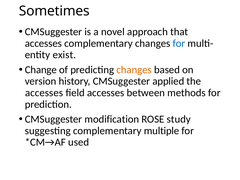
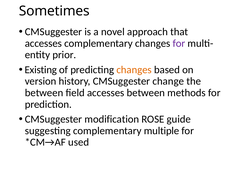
for colour: blue -> purple (179, 43)
exist: exist -> prior (64, 55)
Change: Change -> Existing (41, 70)
applied: applied -> change (168, 81)
accesses: accesses -> between (44, 93)
study: study -> guide (179, 119)
